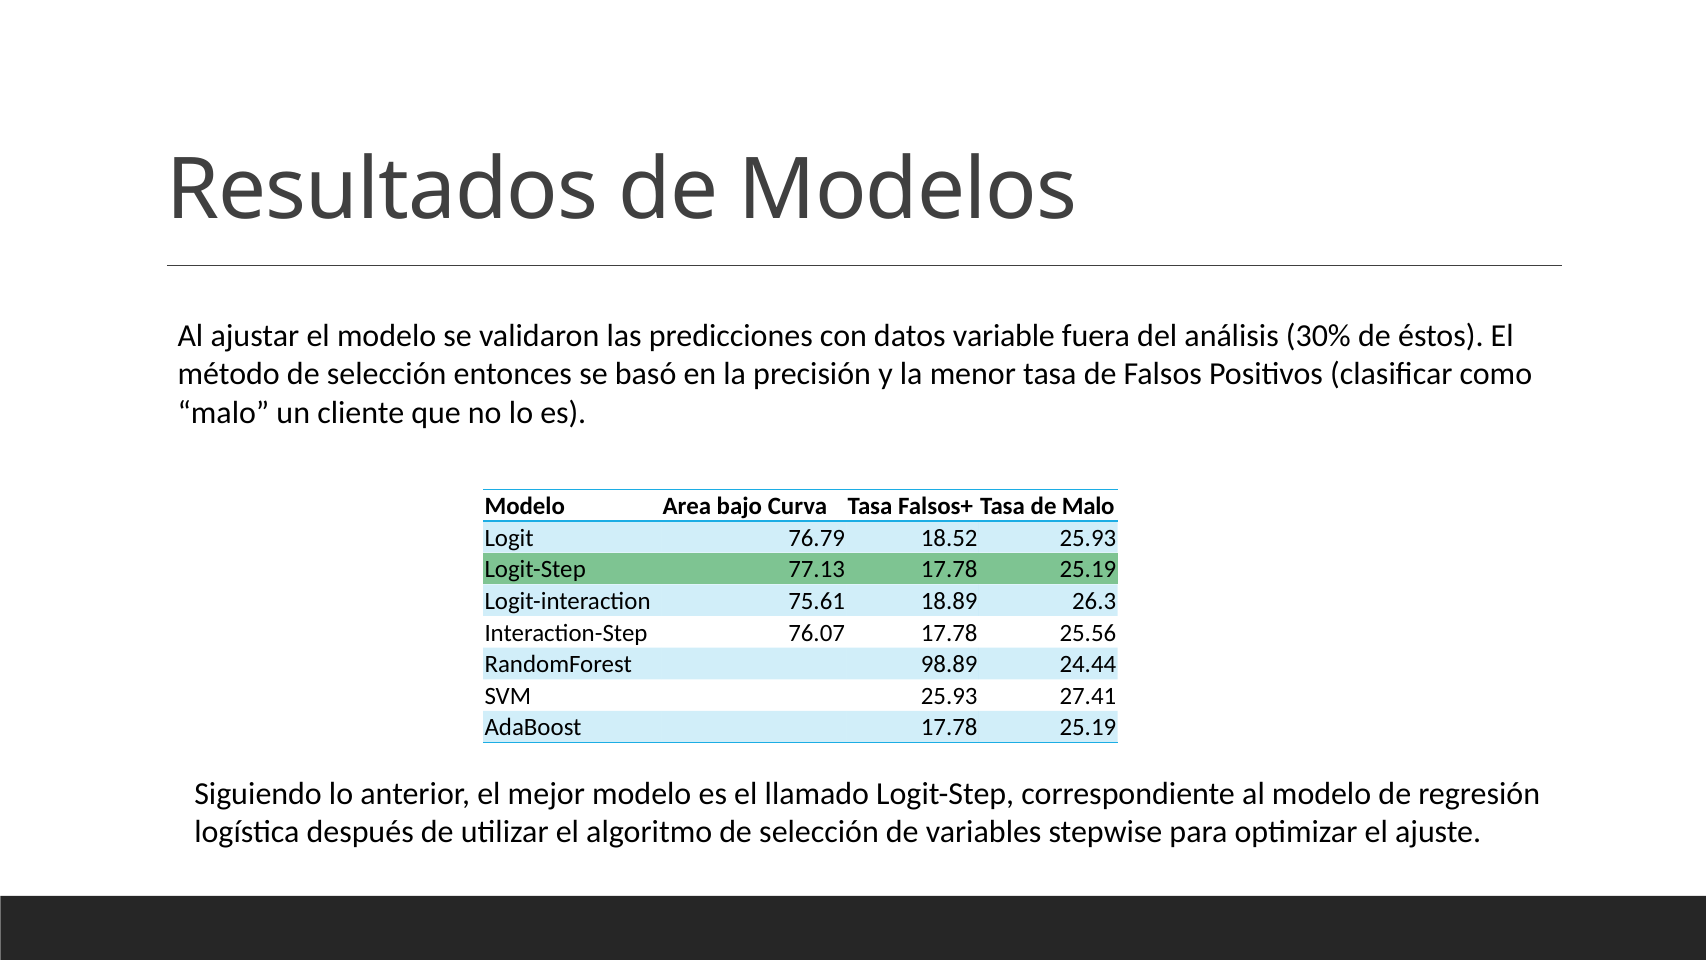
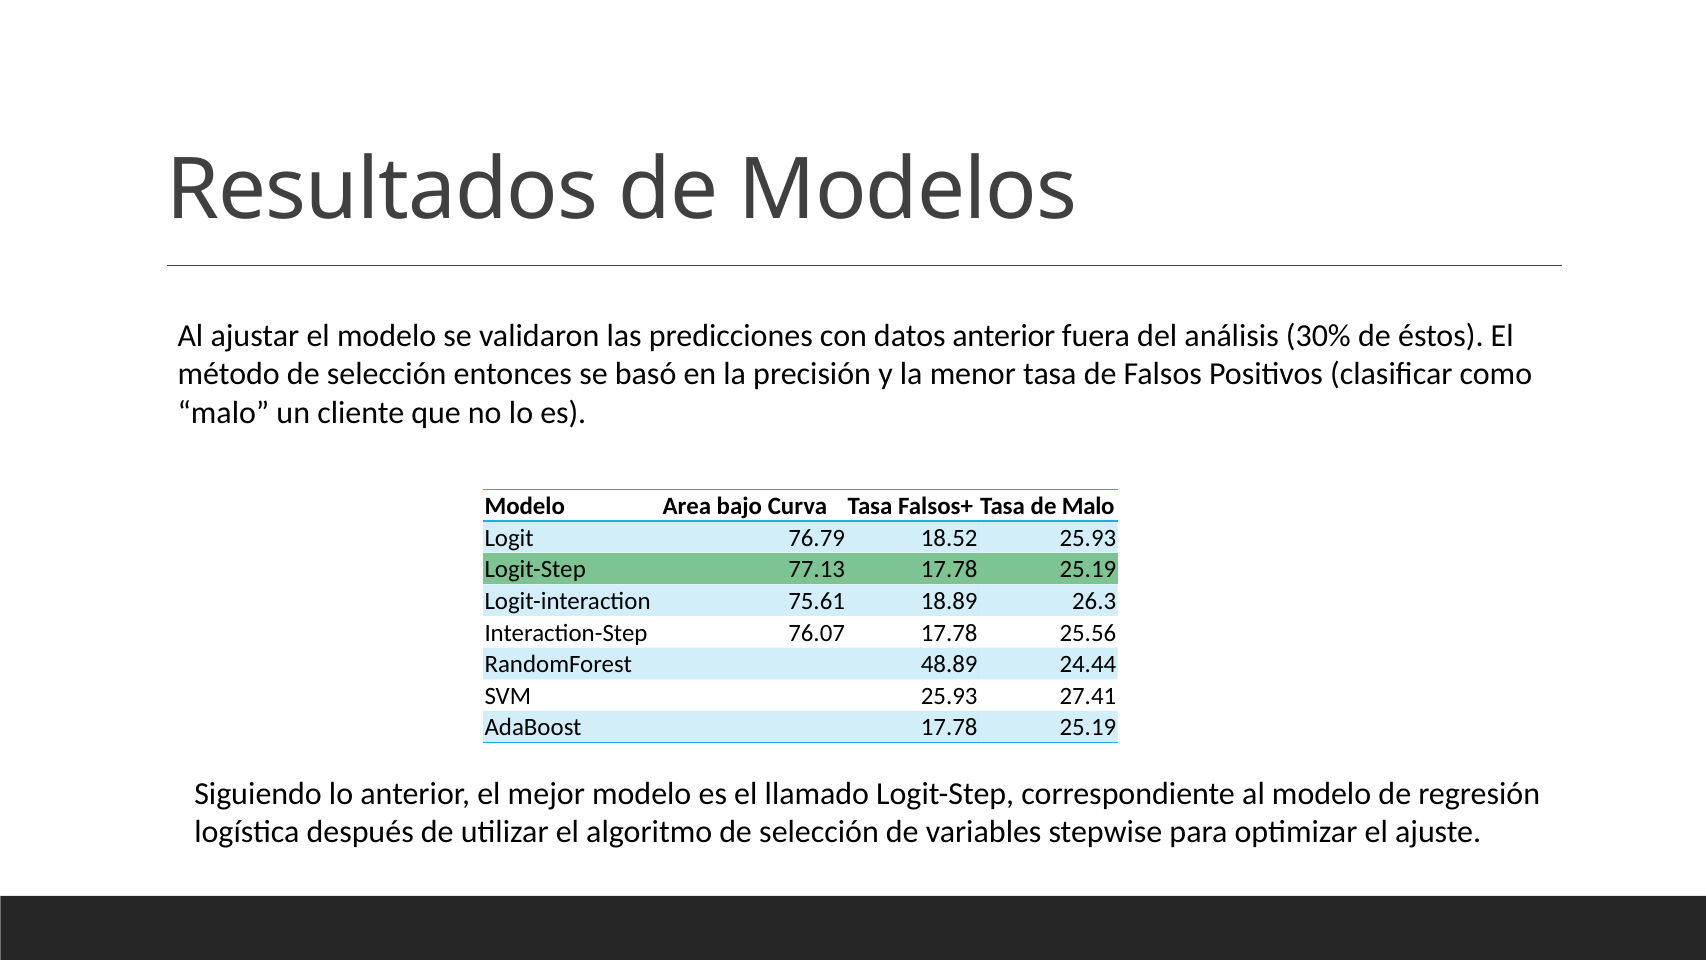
datos variable: variable -> anterior (1004, 336)
98.89: 98.89 -> 48.89 (949, 664)
